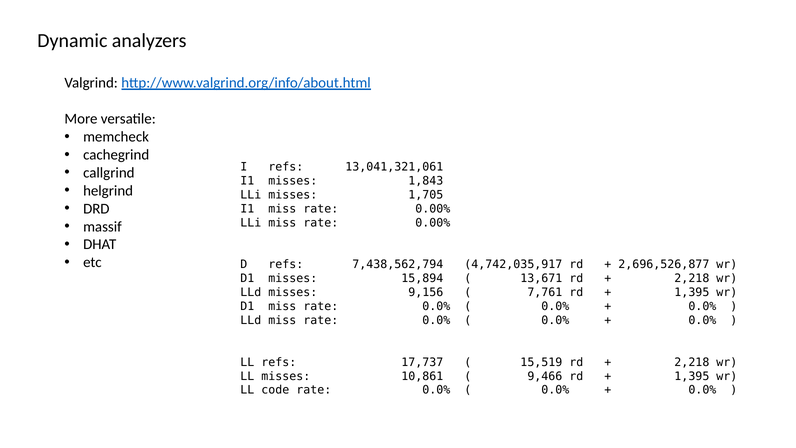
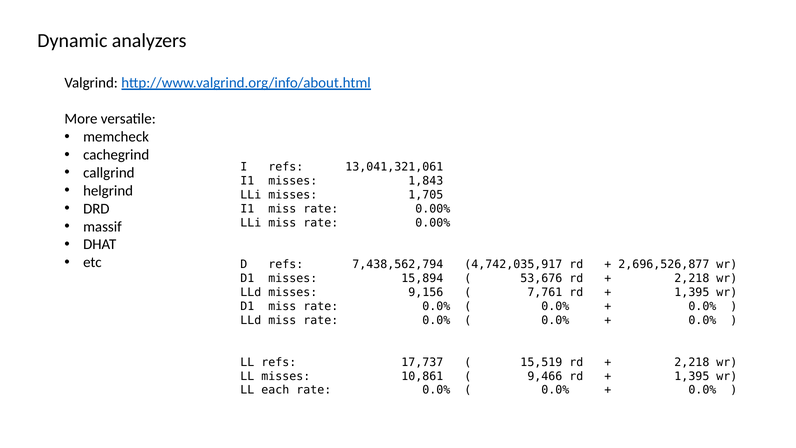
13,671: 13,671 -> 53,676 (541, 278)
code: code -> each (275, 390)
